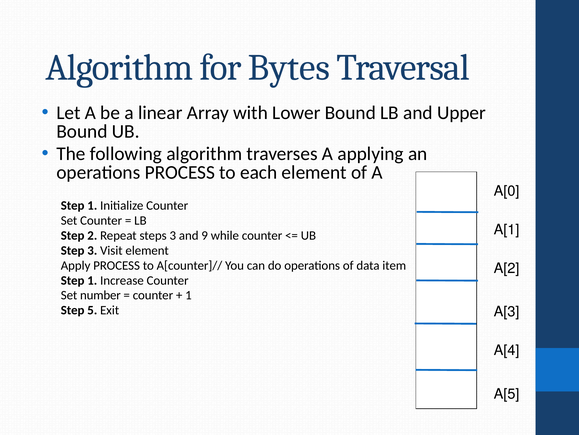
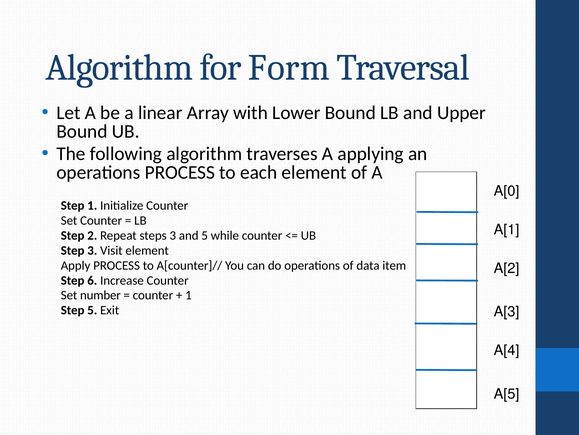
Bytes: Bytes -> Form (289, 68)
and 9: 9 -> 5 (205, 235)
1: 1 -> 6 (92, 280)
